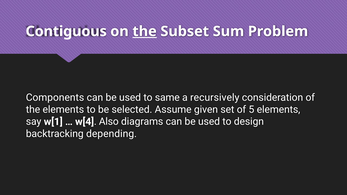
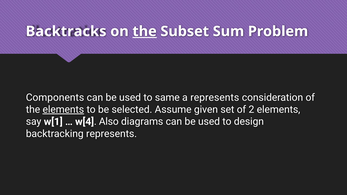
Contiguous: Contiguous -> Backtracks (66, 31)
a recursively: recursively -> represents (215, 98)
elements underline: none -> present (63, 110)
5: 5 -> 2 (251, 110)
backtracking depending: depending -> represents (112, 134)
